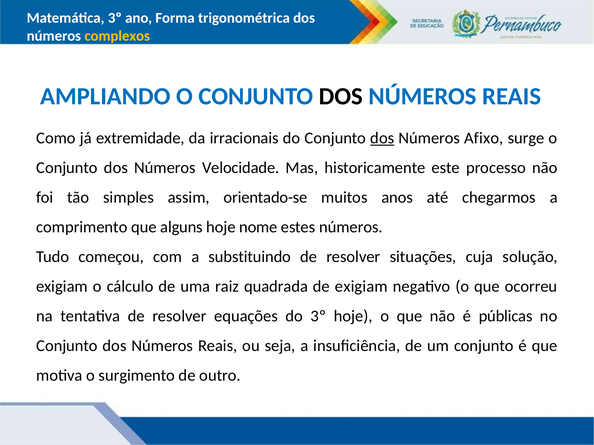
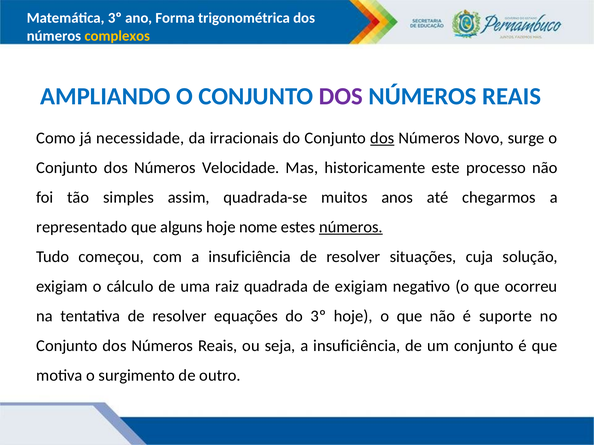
DOS colour: black -> purple (341, 96)
extremidade: extremidade -> necessidade (140, 138)
Afixo: Afixo -> Novo (484, 138)
orientado-se: orientado-se -> quadrada-se (265, 198)
comprimento: comprimento -> representado (82, 227)
números underline: none -> present (351, 227)
com a substituindo: substituindo -> insuficiência (250, 257)
públicas: públicas -> suporte (505, 316)
